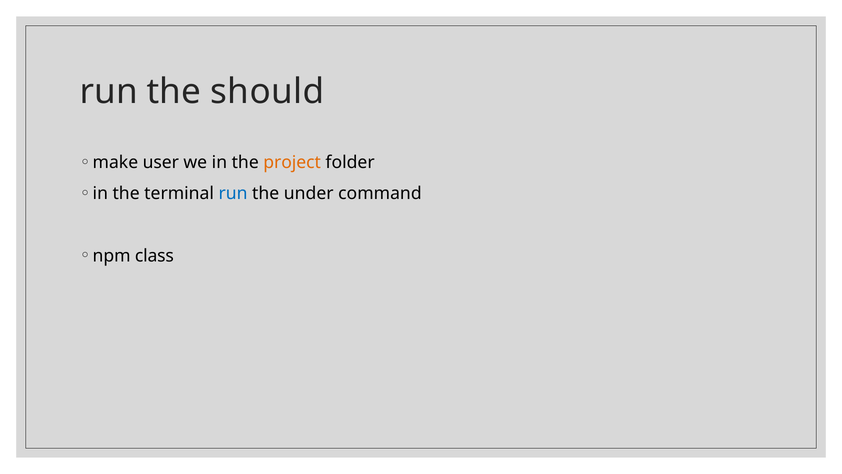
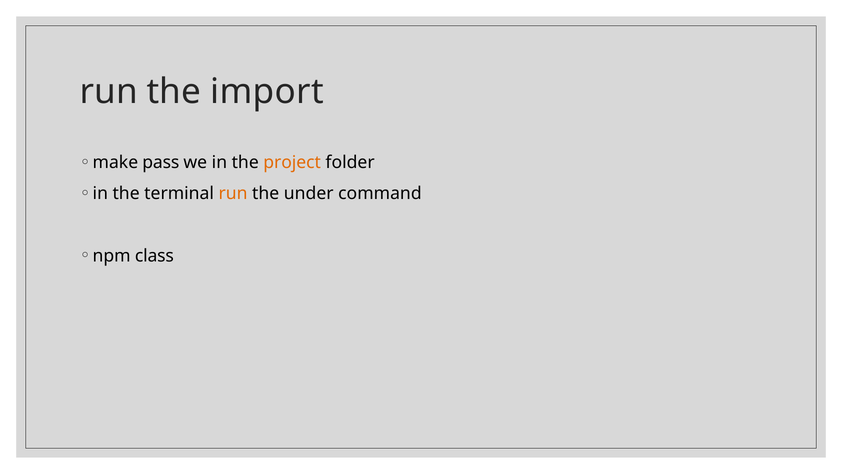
should: should -> import (267, 92)
user: user -> pass (161, 162)
run colour: blue -> orange (233, 193)
